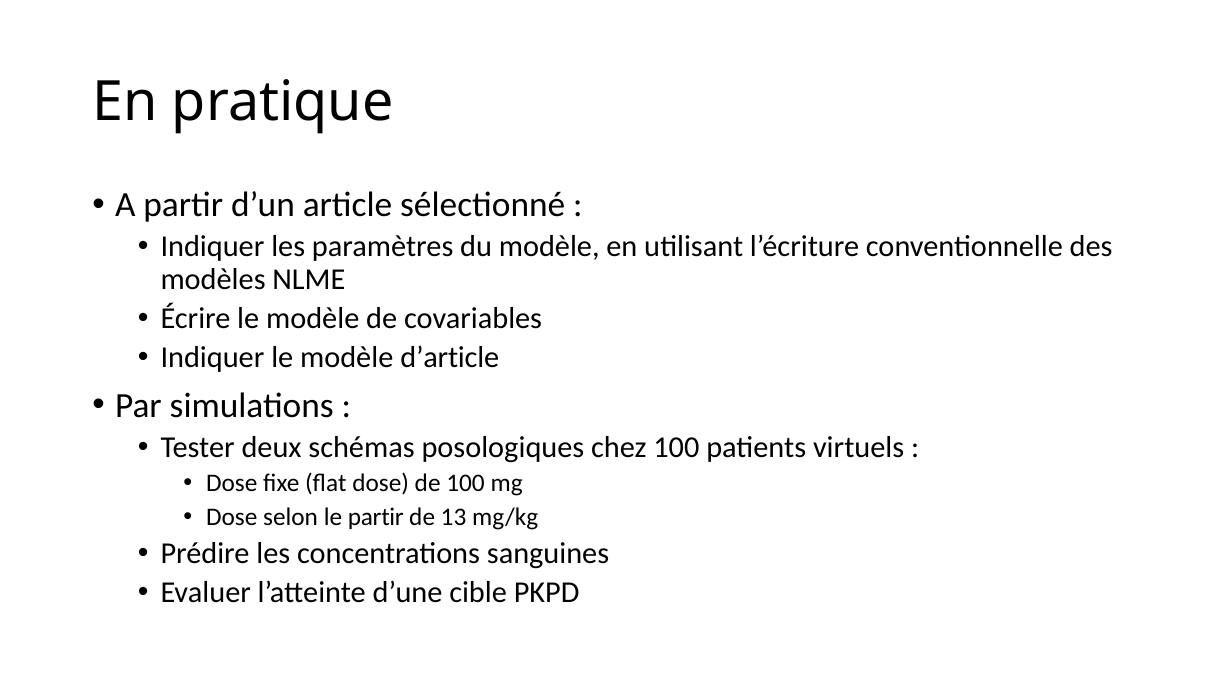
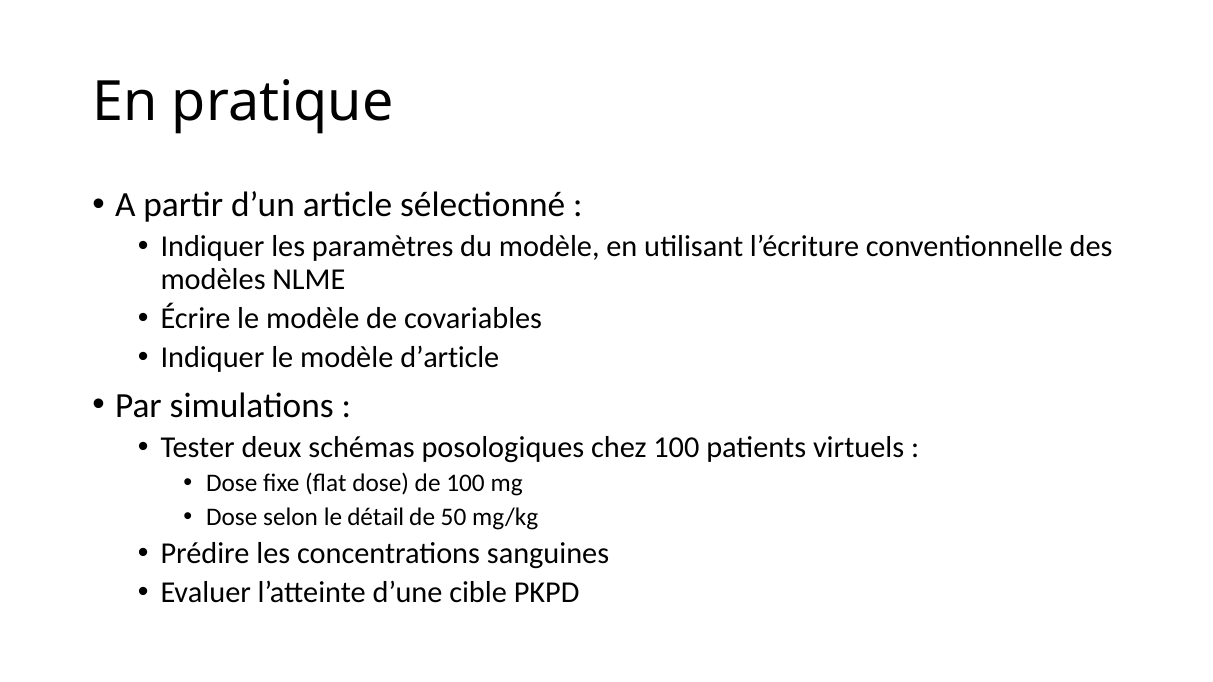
le partir: partir -> détail (376, 517)
13: 13 -> 50 (454, 517)
